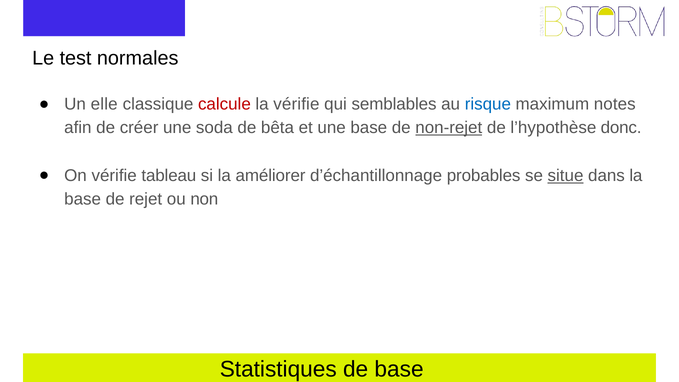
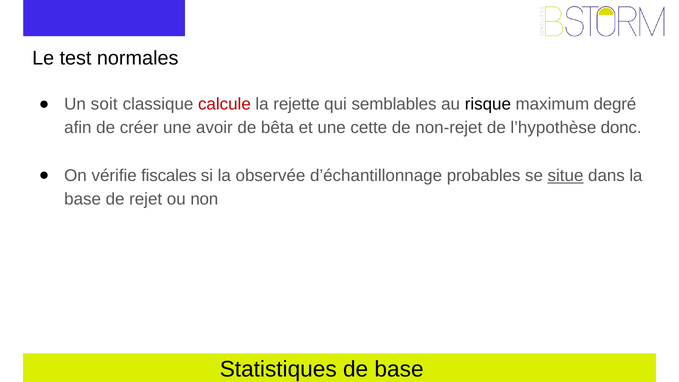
elle: elle -> soit (104, 104)
la vérifie: vérifie -> rejette (297, 104)
risque colour: blue -> black (488, 104)
notes: notes -> degré (615, 104)
soda: soda -> avoir (214, 128)
une base: base -> cette (369, 128)
non-rejet underline: present -> none (449, 128)
tableau: tableau -> fiscales (169, 176)
améliorer: améliorer -> observée (270, 176)
